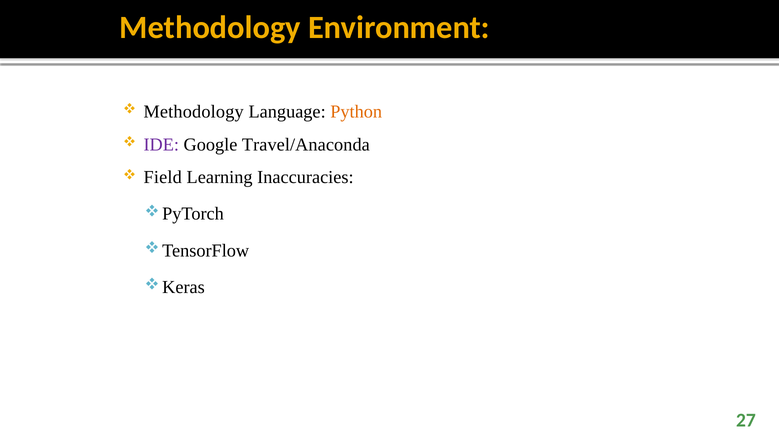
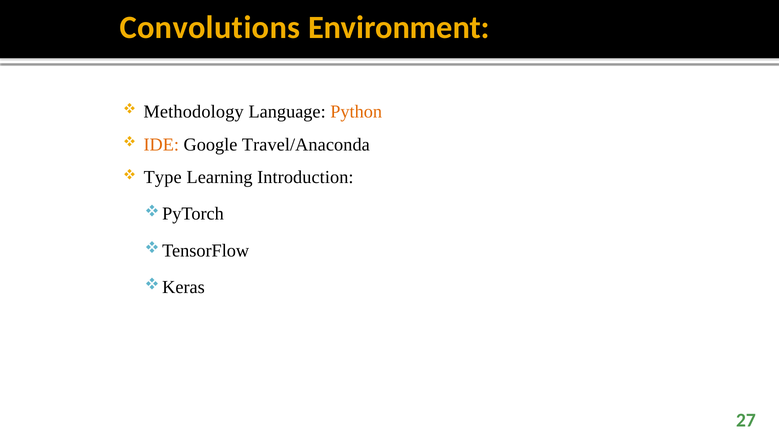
Methodology: Methodology -> Convolutions (210, 28)
IDE colour: purple -> orange (161, 145)
Field: Field -> Type (163, 178)
Inaccuracies: Inaccuracies -> Introduction (305, 178)
